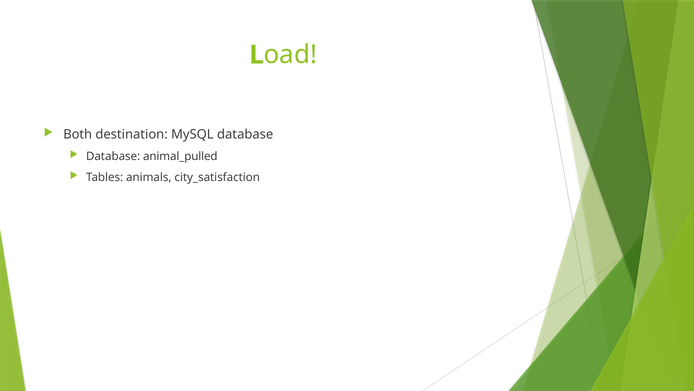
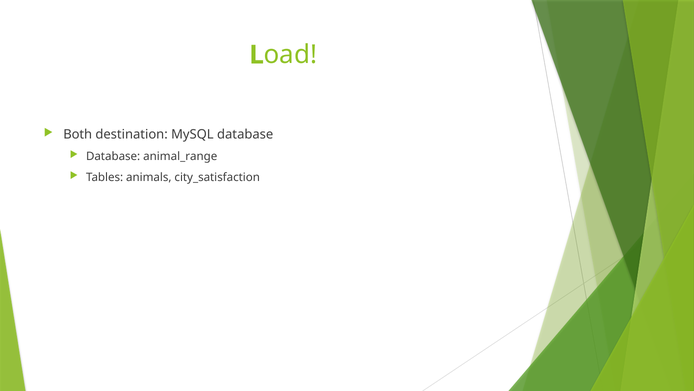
animal_pulled: animal_pulled -> animal_range (180, 156)
